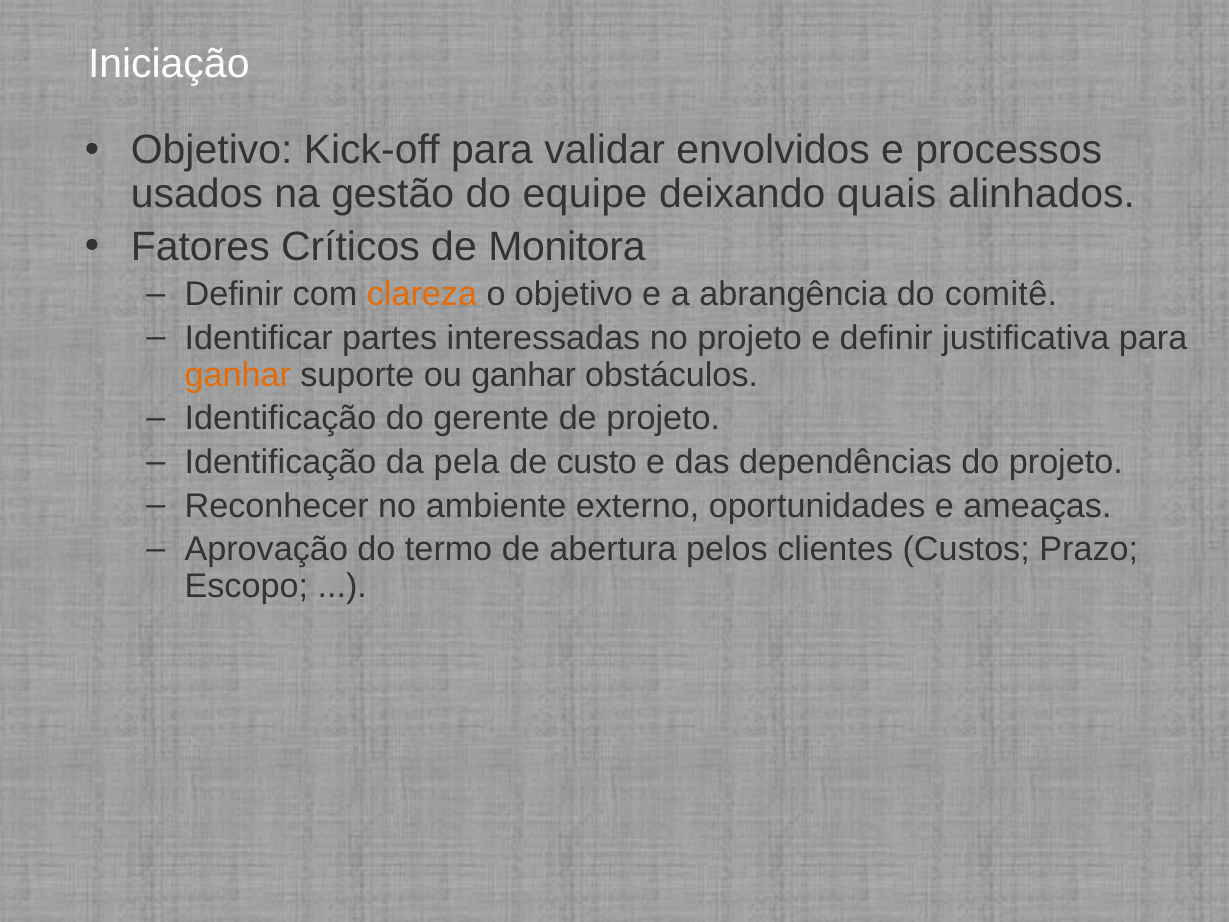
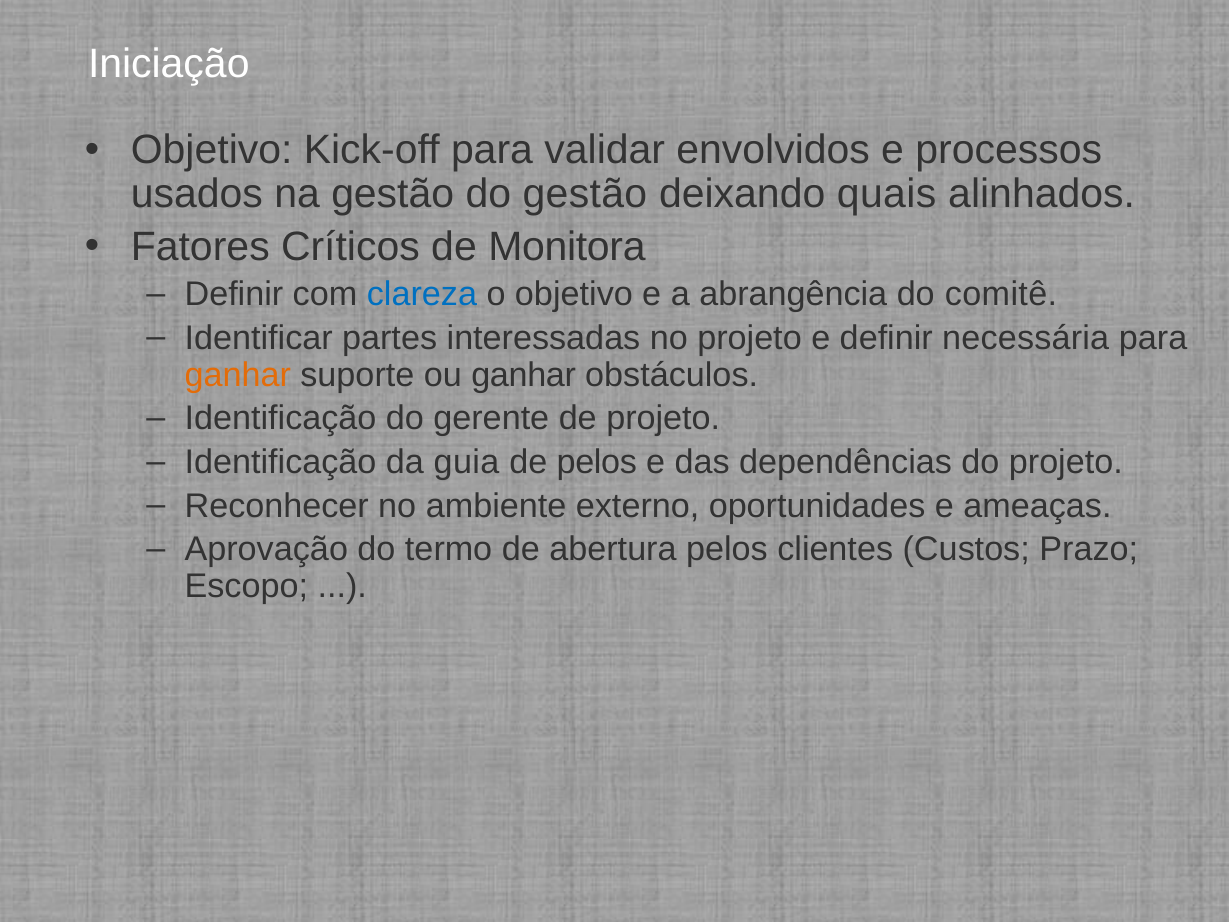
do equipe: equipe -> gestão (585, 194)
clareza colour: orange -> blue (422, 294)
justificativa: justificativa -> necessária (1026, 338)
pela: pela -> guia (466, 462)
de custo: custo -> pelos (597, 462)
